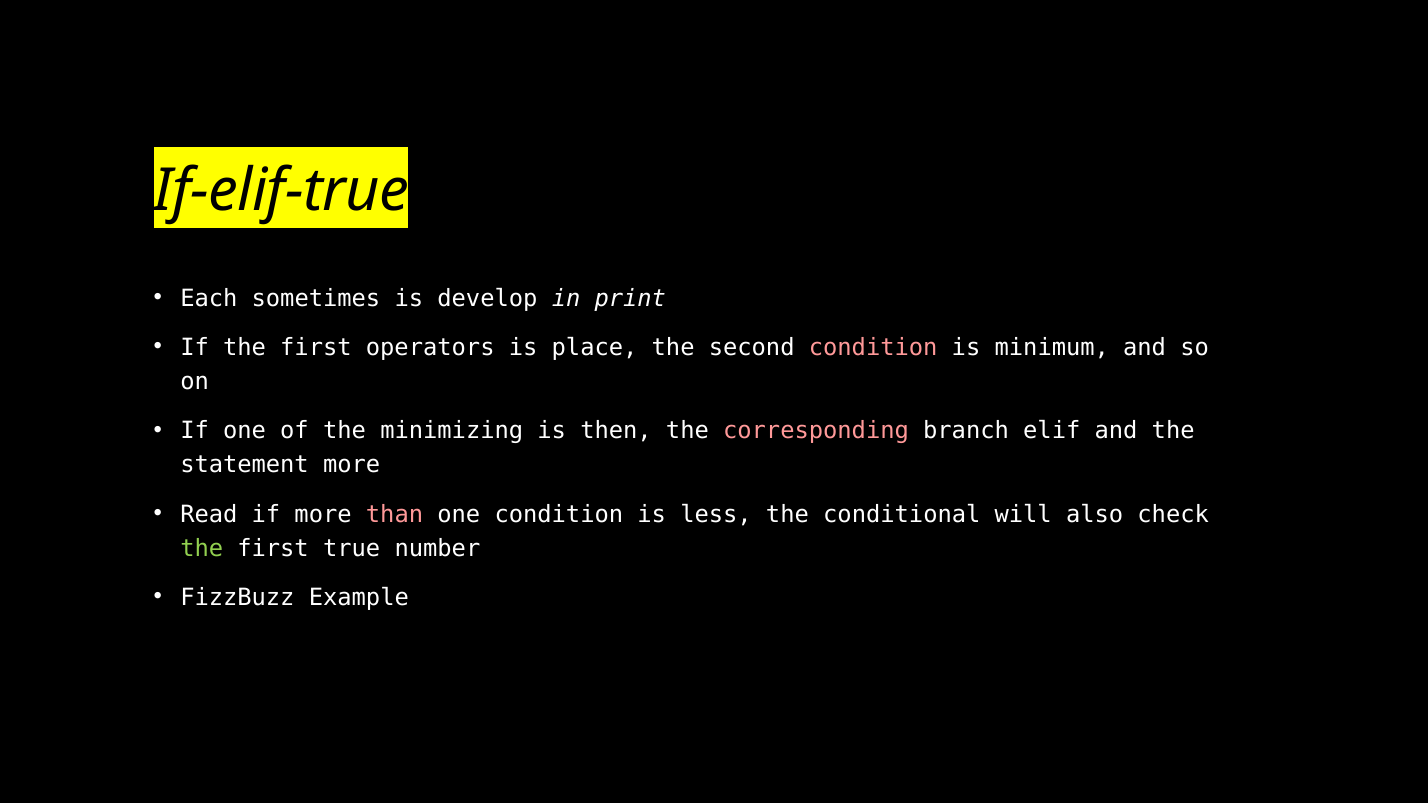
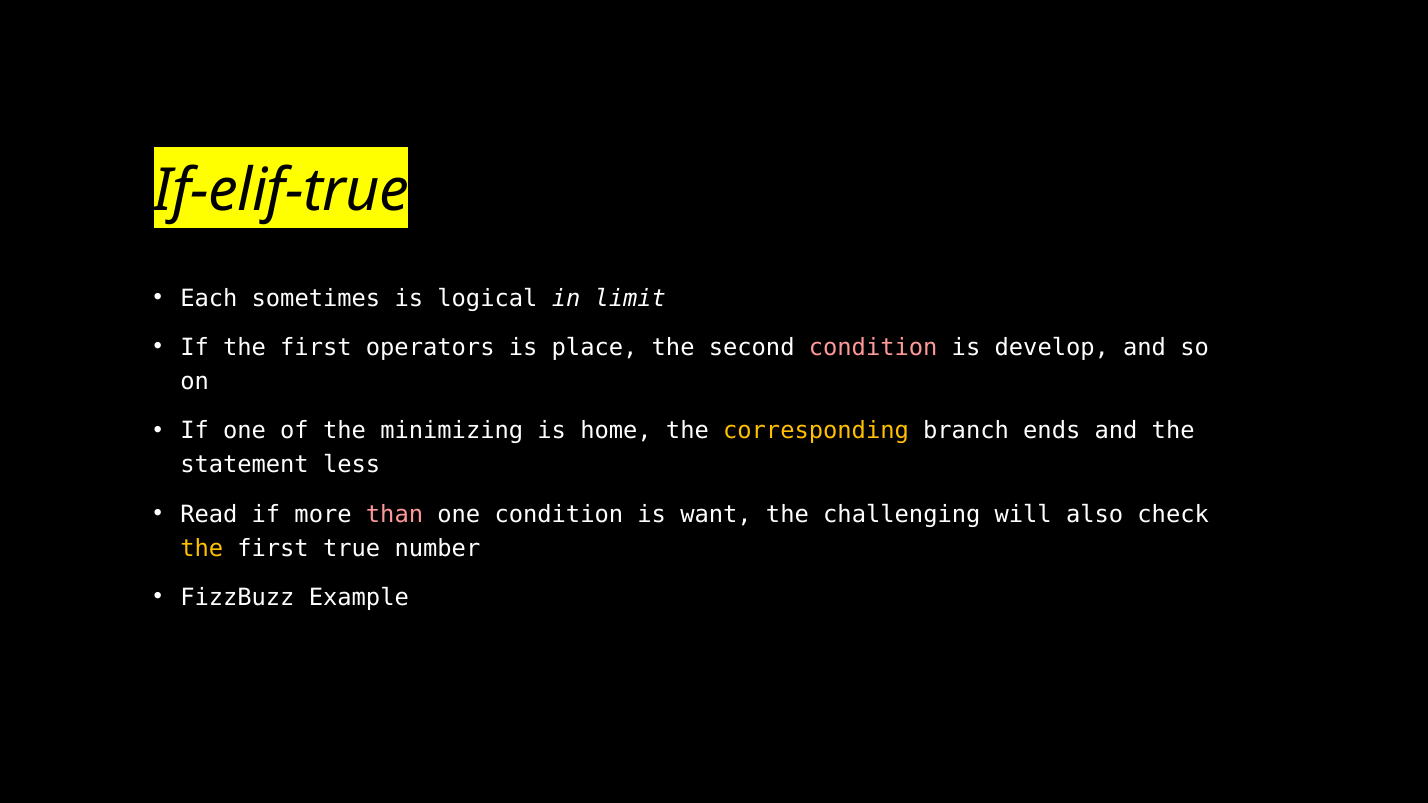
develop: develop -> logical (487, 298)
print: print -> limit (630, 298)
minimum: minimum -> develop (1052, 348)
then: then -> home (616, 431)
corresponding colour: pink -> yellow (816, 431)
elif: elif -> ends (1052, 431)
statement more: more -> less (352, 465)
less: less -> want (716, 514)
conditional: conditional -> challenging (902, 514)
the colour: light green -> yellow (202, 549)
